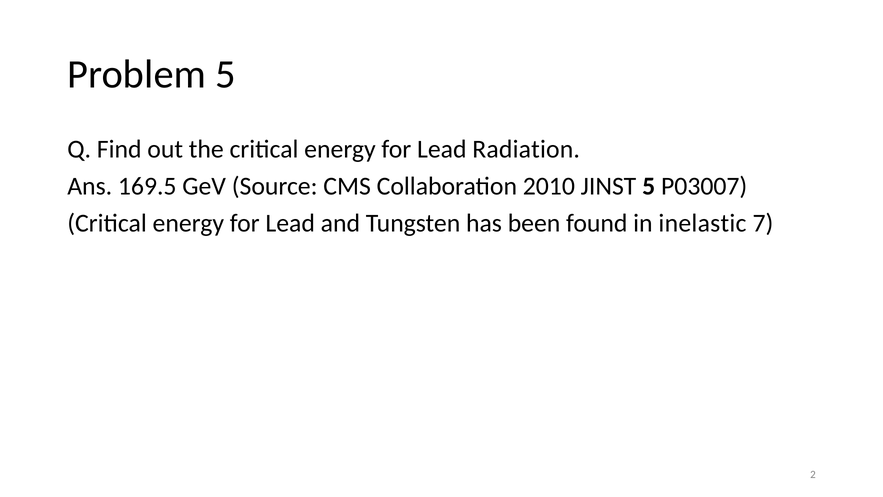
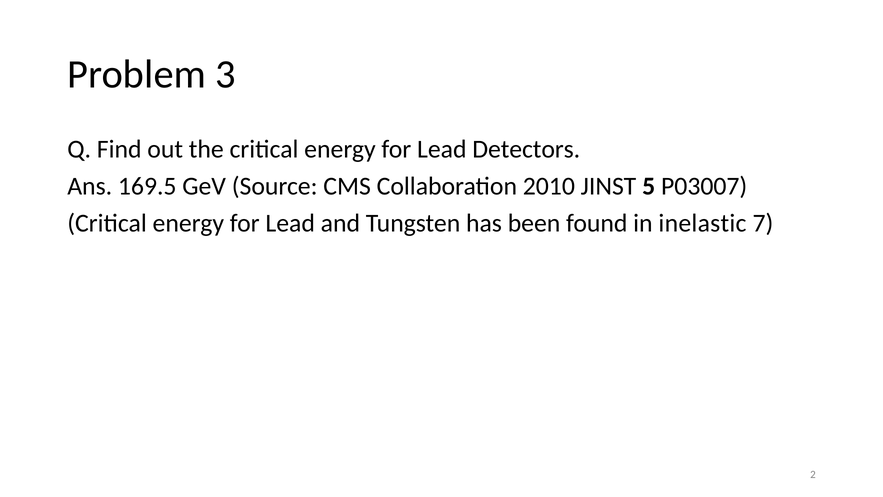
Problem 5: 5 -> 3 (225, 74)
Radiation: Radiation -> Detectors (526, 149)
